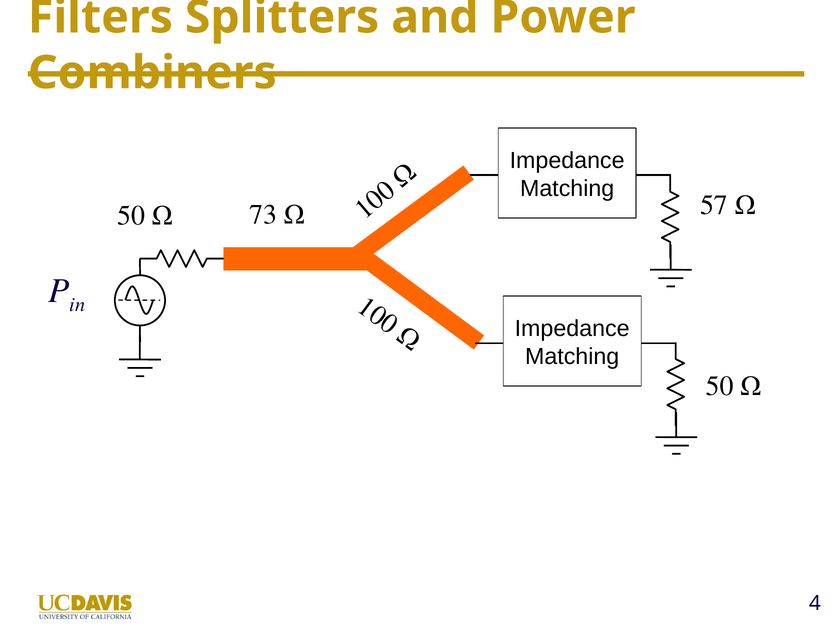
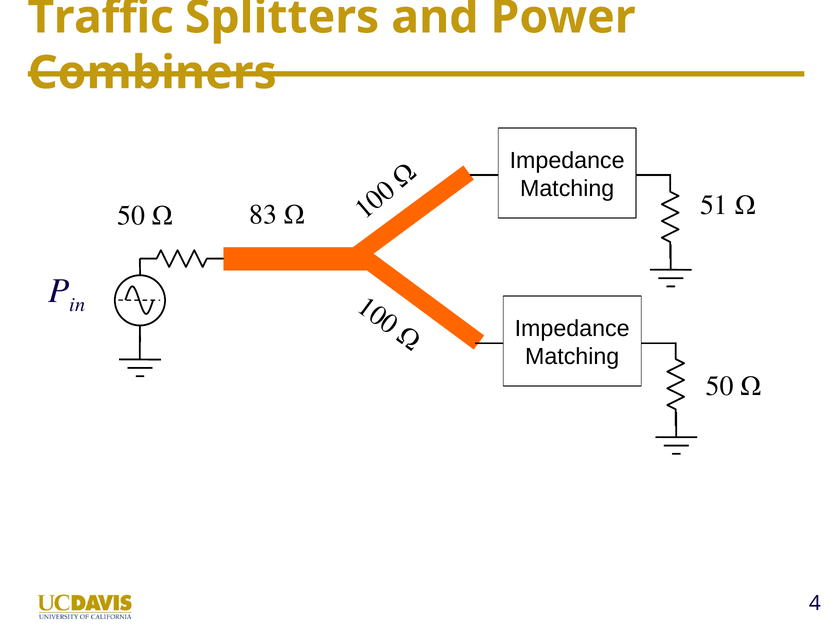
Filters: Filters -> Traffic (101, 17)
73: 73 -> 83 (263, 214)
57: 57 -> 51 (714, 205)
